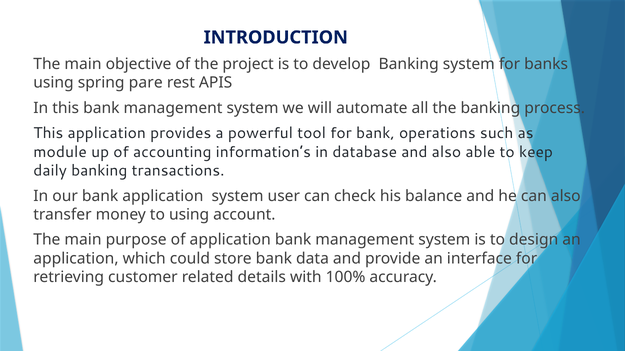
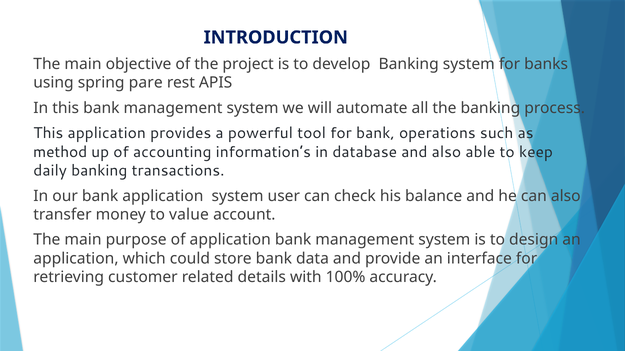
module: module -> method (60, 152)
to using: using -> value (189, 215)
